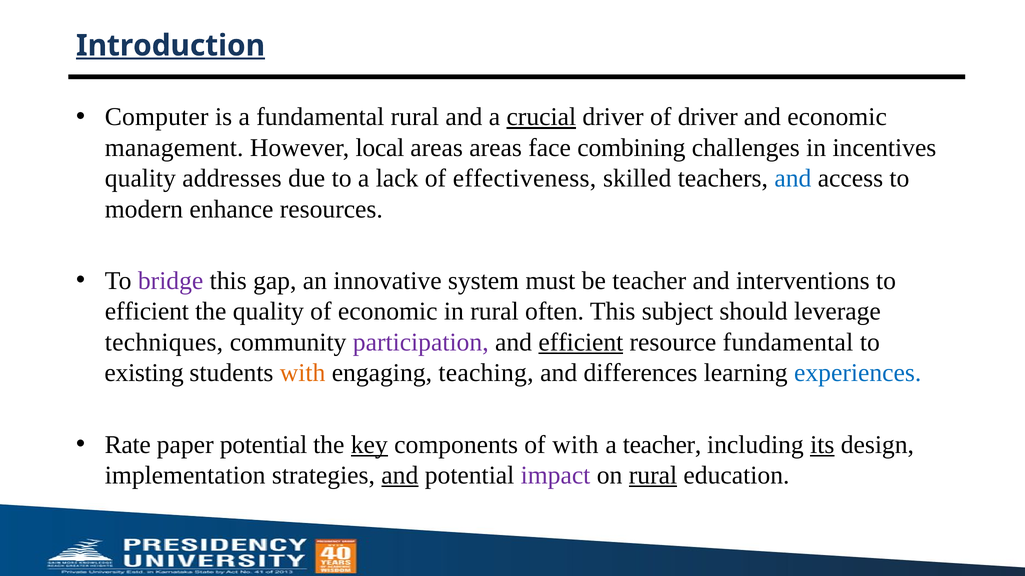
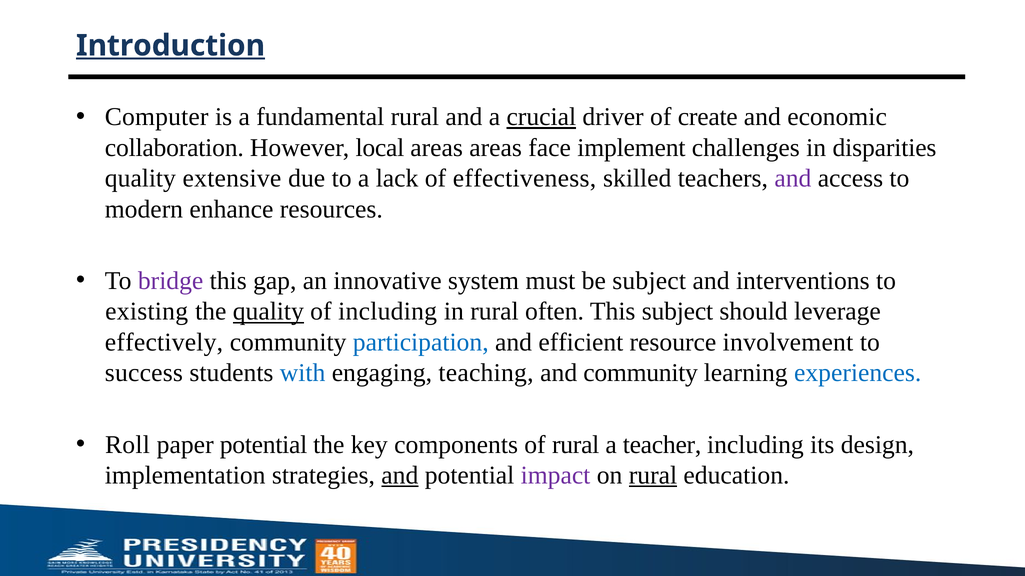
of driver: driver -> create (708, 117)
management: management -> collaboration (174, 148)
combining: combining -> implement (631, 148)
incentives: incentives -> disparities (884, 148)
addresses: addresses -> extensive (232, 179)
and colour: blue -> purple (793, 179)
be teacher: teacher -> subject (649, 281)
efficient: efficient -> existing (147, 312)
quality underline: none -> present (268, 312)
of economic: economic -> including (388, 312)
techniques: techniques -> effectively (164, 343)
participation colour: purple -> blue (421, 343)
efficient underline: present -> none (581, 343)
resource fundamental: fundamental -> involvement (788, 343)
existing: existing -> success (144, 373)
with colour: orange -> blue (303, 373)
and differences: differences -> community (641, 373)
Rate: Rate -> Roll (127, 445)
key underline: present -> none (369, 445)
of with: with -> rural (576, 445)
its underline: present -> none (822, 445)
